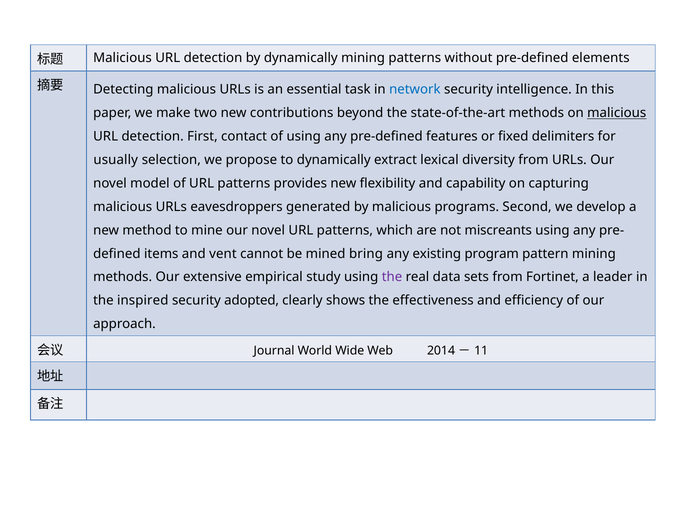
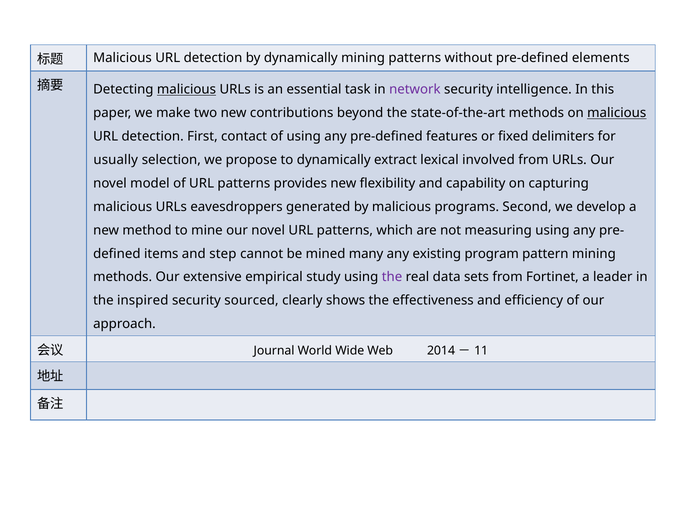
malicious underline: none -> present (186, 90)
network colour: blue -> purple (415, 90)
diversity: diversity -> involved (488, 160)
miscreants: miscreants -> measuring (498, 230)
vent: vent -> step (223, 254)
bring: bring -> many (366, 254)
adopted: adopted -> sourced (251, 300)
